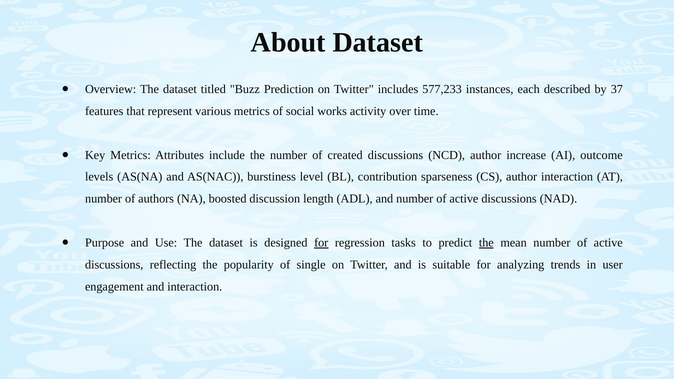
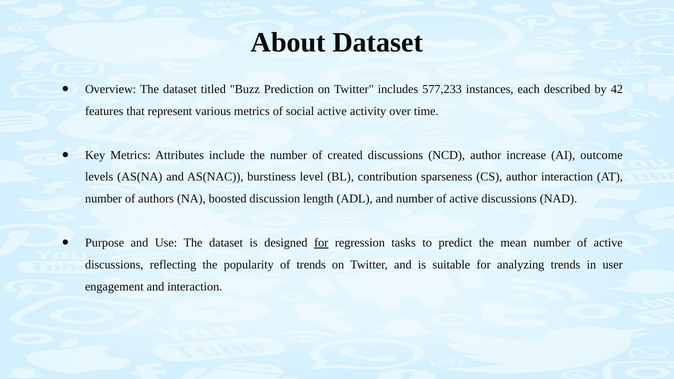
37: 37 -> 42 (617, 89)
social works: works -> active (332, 111)
the underline: present -> none (486, 243)
of single: single -> trends (311, 265)
